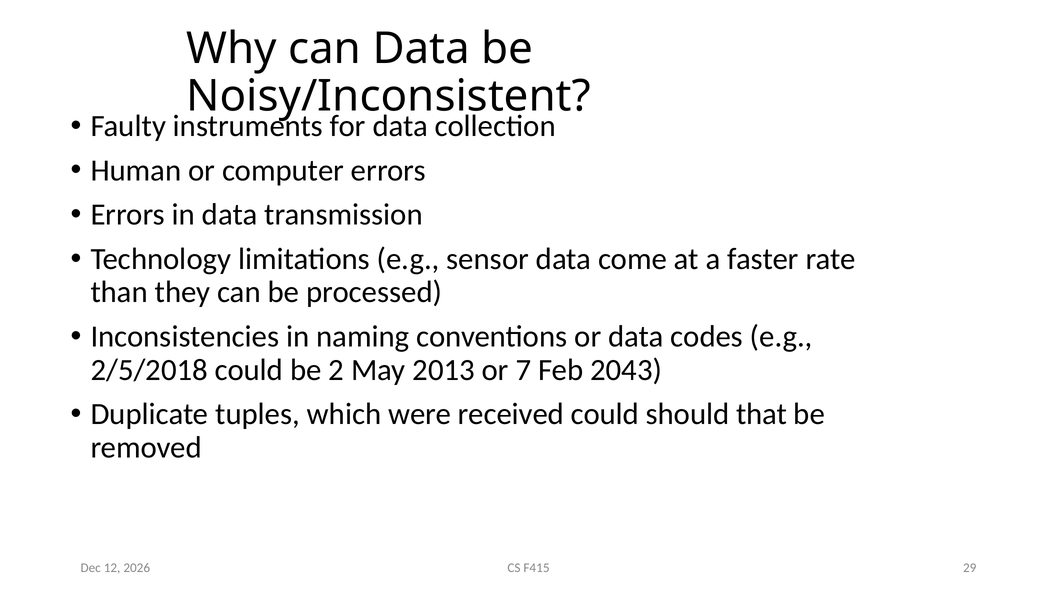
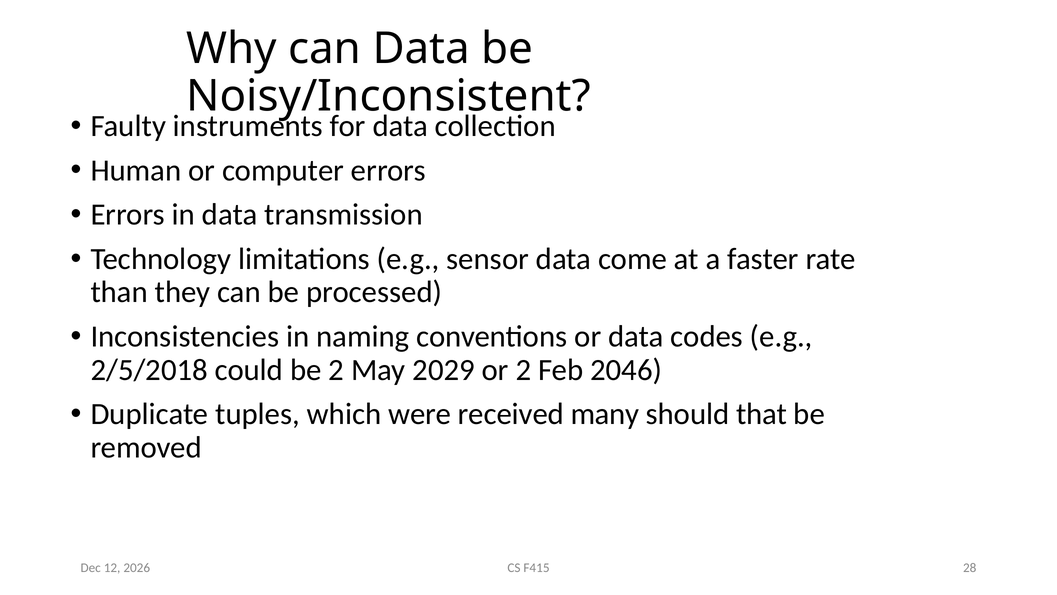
2013: 2013 -> 2029 (444, 370)
or 7: 7 -> 2 (523, 370)
2043: 2043 -> 2046 (626, 370)
received could: could -> many (605, 414)
29: 29 -> 28 (970, 568)
